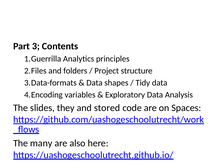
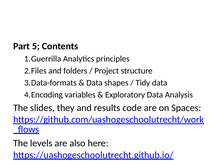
3: 3 -> 5 (36, 46)
stored: stored -> results (107, 108)
many: many -> levels (41, 143)
